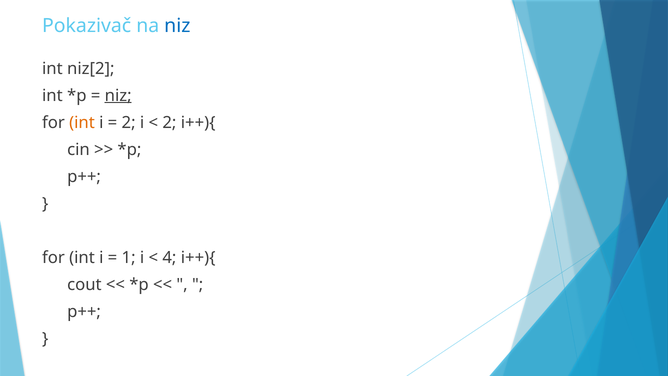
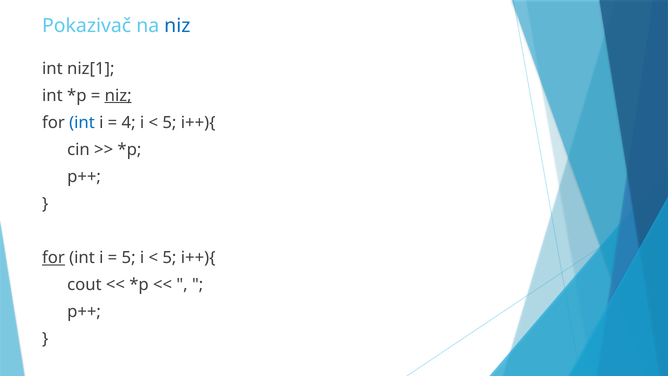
niz[2: niz[2 -> niz[1 (91, 68)
int colour: orange -> blue (82, 122)
2: 2 -> 4 (129, 122)
2: 2 -> 5 (169, 122)
for underline: none -> present (53, 258)
1: 1 -> 5 (129, 258)
4: 4 -> 5 (169, 258)
